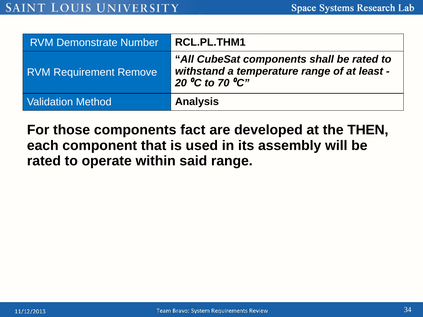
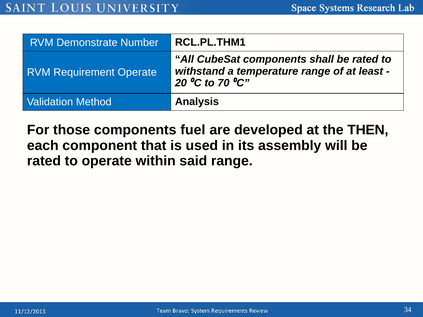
Requirement Remove: Remove -> Operate (137, 72)
fact: fact -> fuel (193, 130)
